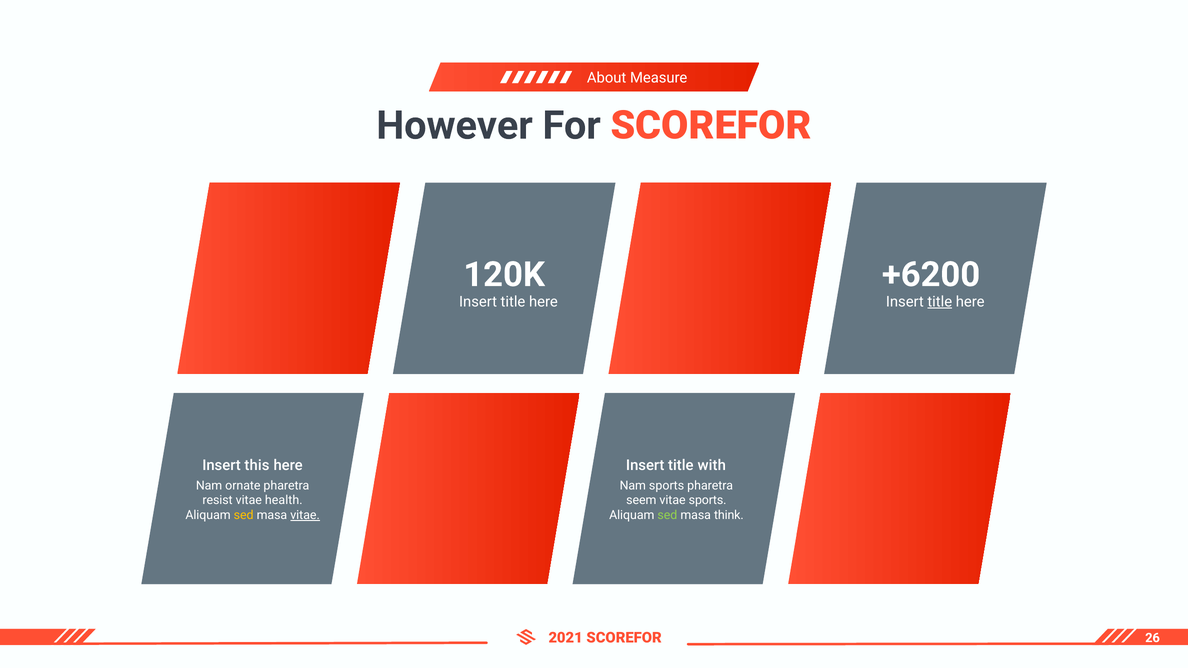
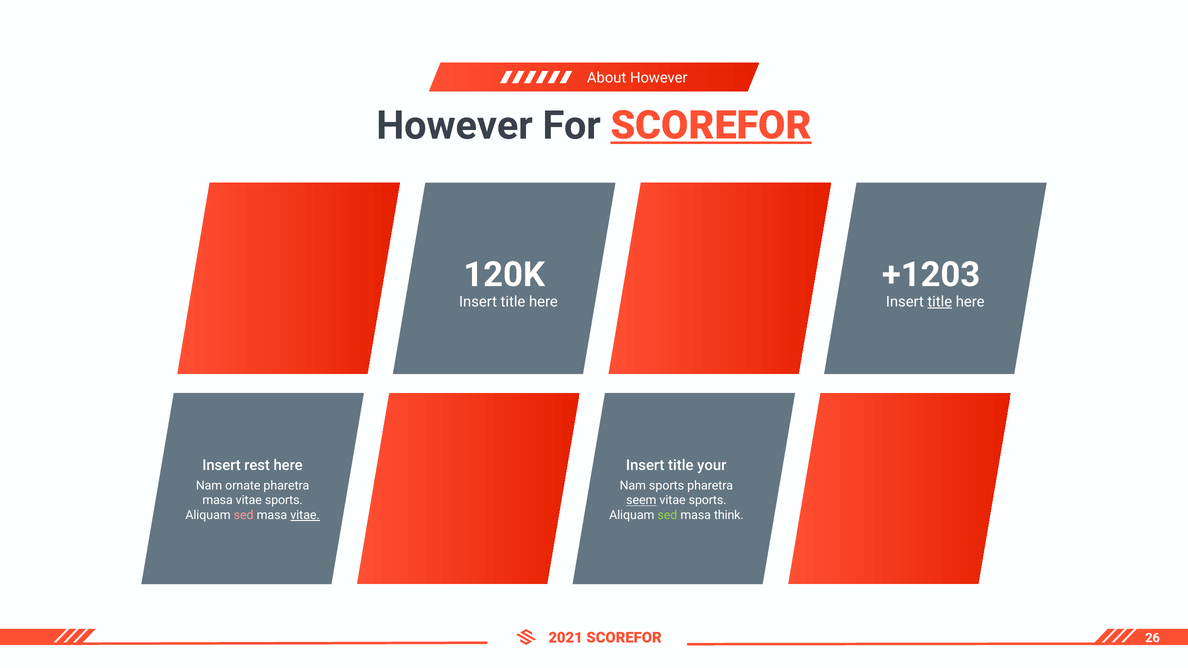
About Measure: Measure -> However (659, 78)
SCOREFOR underline: none -> present (711, 126)
+6200: +6200 -> +1203 (931, 275)
this: this -> rest (257, 465)
with: with -> your (712, 465)
resist: resist -> masa (218, 501)
health: health -> sports (284, 501)
seem underline: none -> present (641, 501)
sed colour: yellow -> pink (244, 515)
